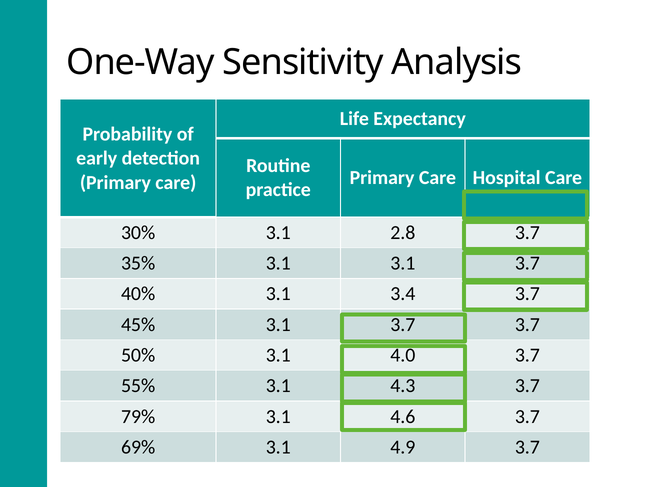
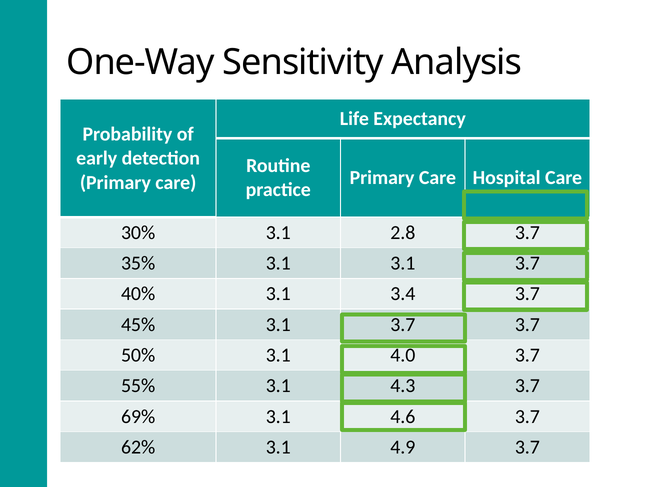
79%: 79% -> 69% (138, 417)
69%: 69% -> 62% (138, 448)
